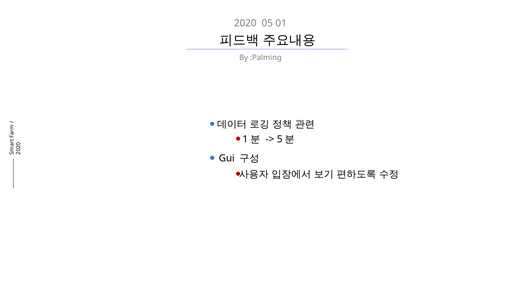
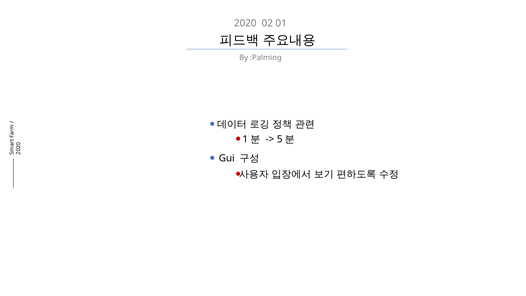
05: 05 -> 02 (267, 23)
